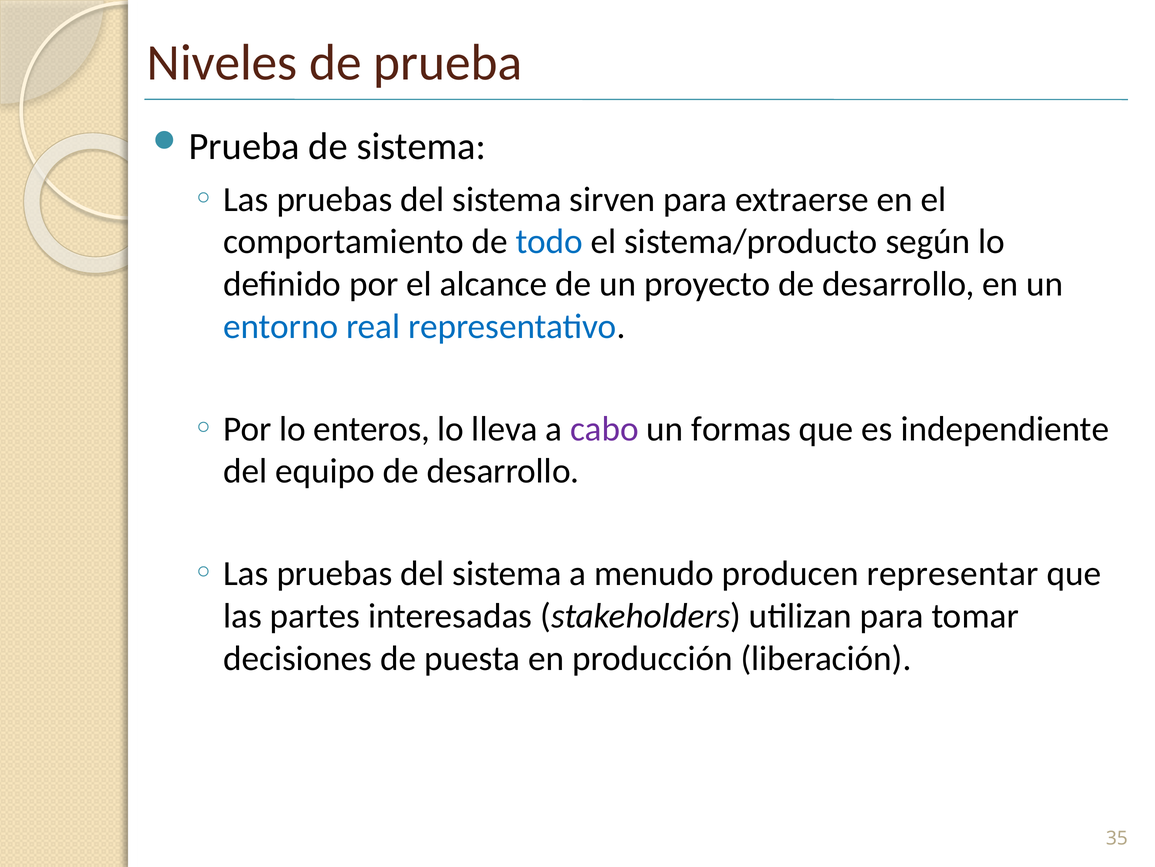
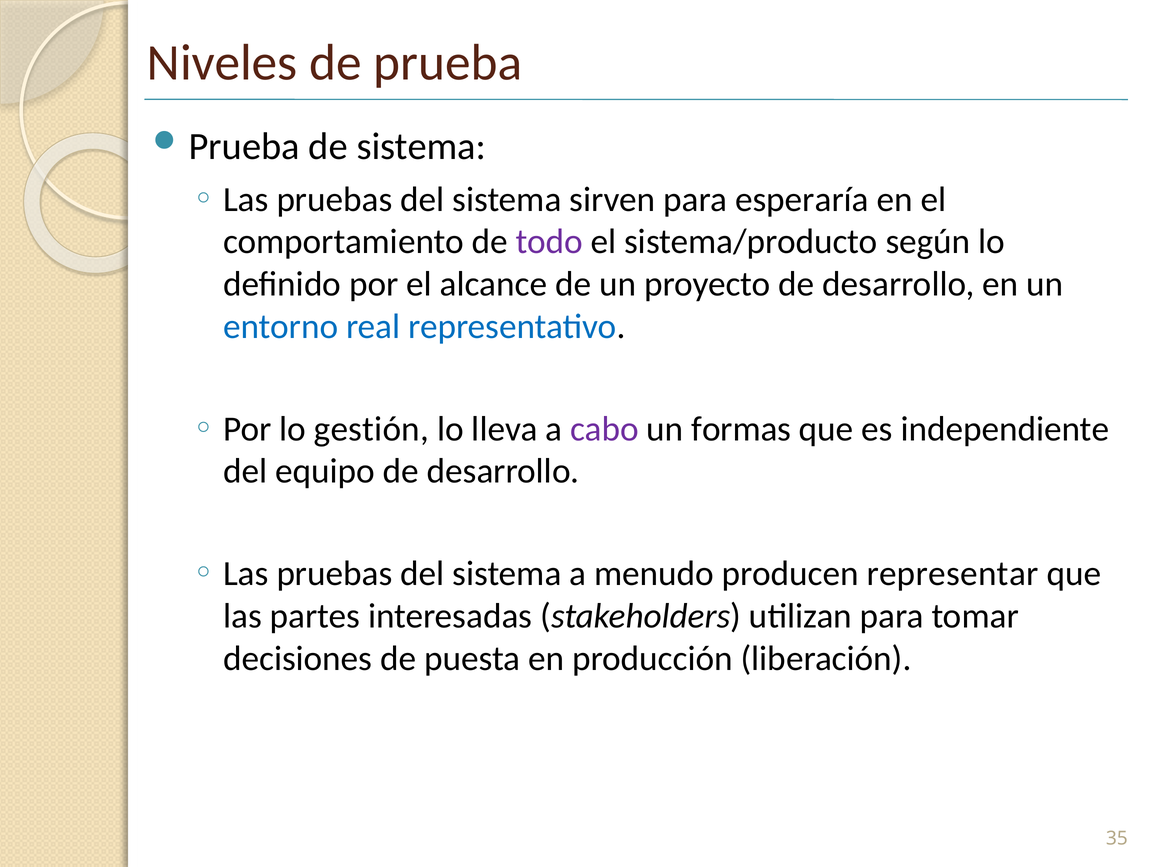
extraerse: extraerse -> esperaría (802, 199)
todo colour: blue -> purple (549, 242)
enteros: enteros -> gestión (371, 429)
